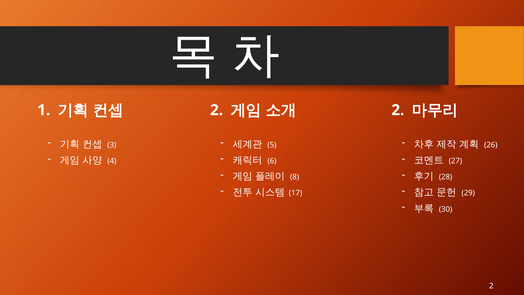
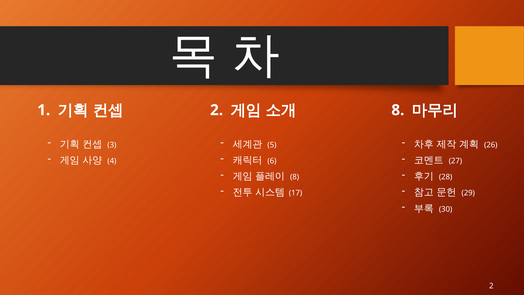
2: 2 -> 8 (398, 110)
